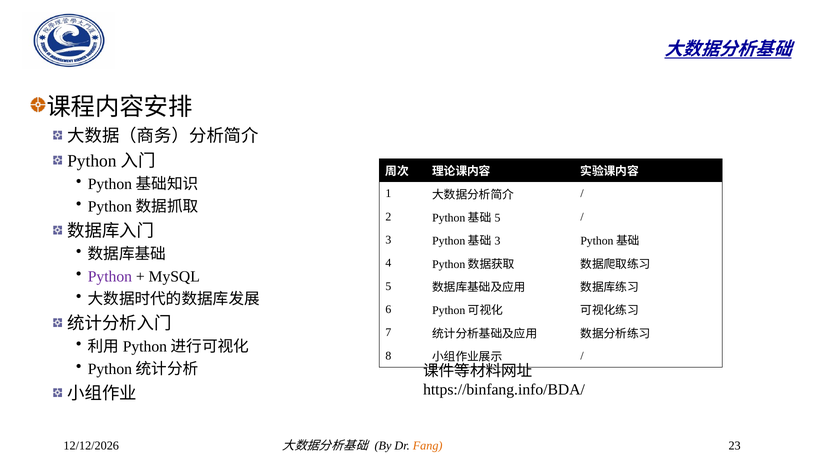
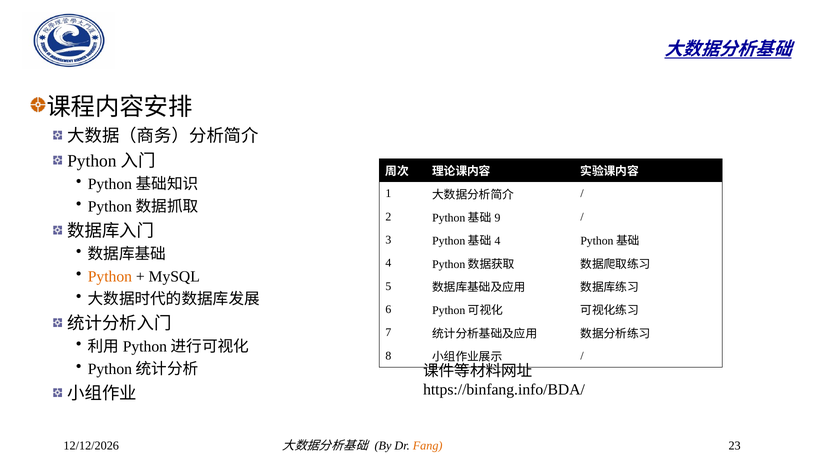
5: 5 -> 9 (497, 218)
3: 3 -> 4 (497, 241)
Python colour: purple -> orange (110, 277)
